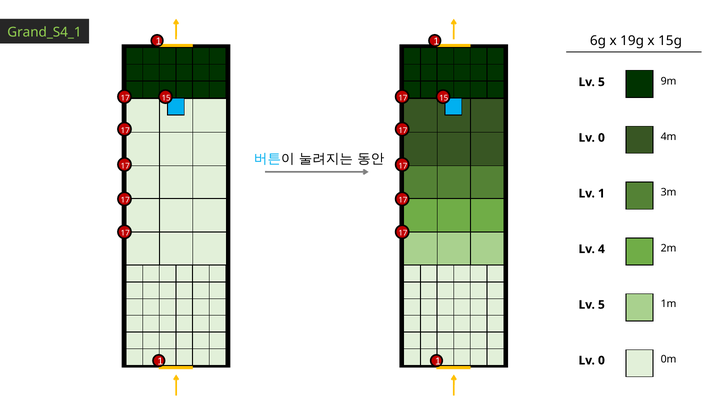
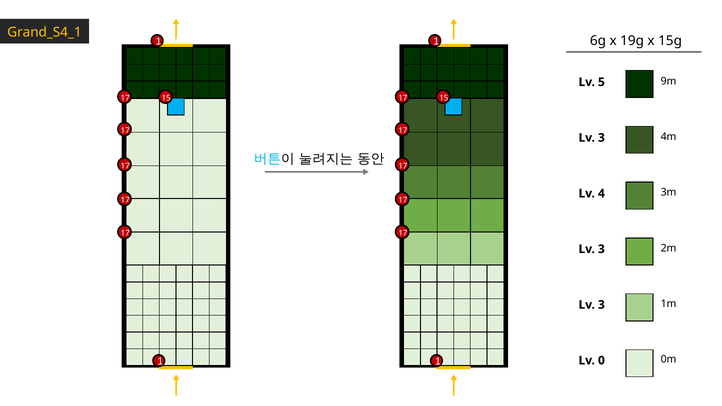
Grand_S4_1 colour: light green -> yellow (44, 32)
0: 0 -> 3 (601, 138)
Lv 1: 1 -> 4 (601, 193)
4: 4 -> 3 (601, 249)
5: 5 -> 3 (601, 305)
